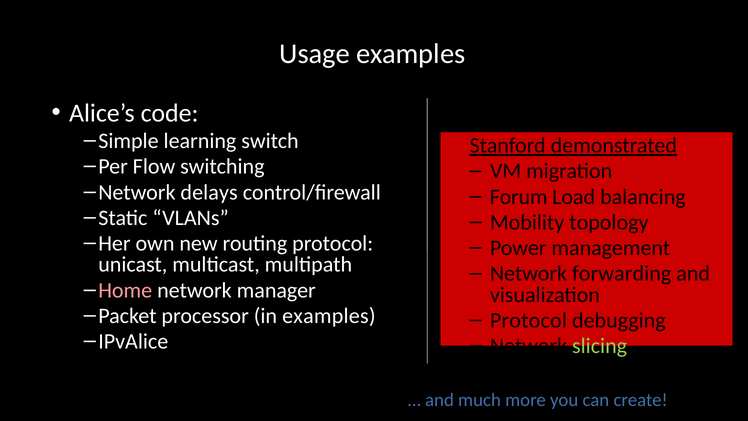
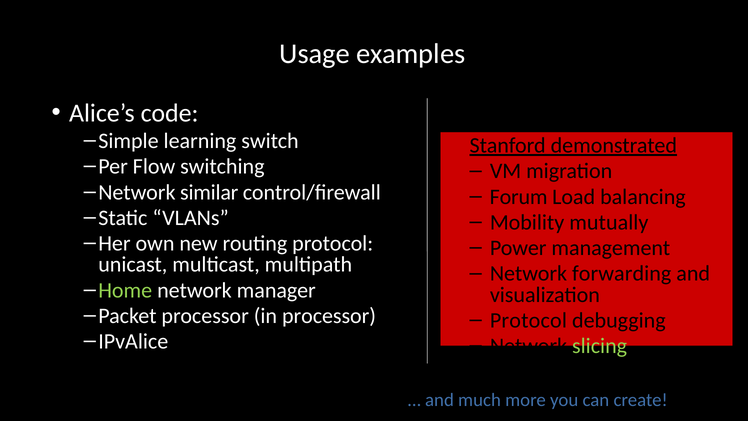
delays: delays -> similar (209, 192)
topology: topology -> mutually (609, 222)
Home colour: pink -> light green (125, 290)
in examples: examples -> processor (329, 316)
